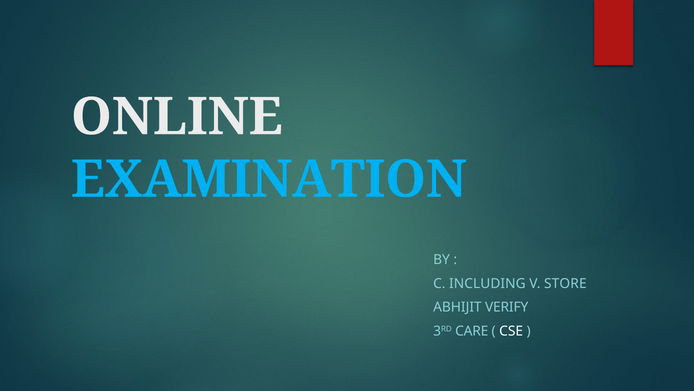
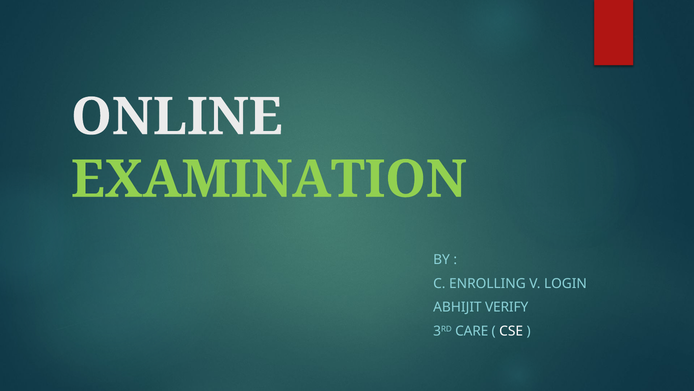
EXAMINATION colour: light blue -> light green (269, 179)
INCLUDING: INCLUDING -> ENROLLING (487, 283)
STORE: STORE -> LOGIN (565, 283)
